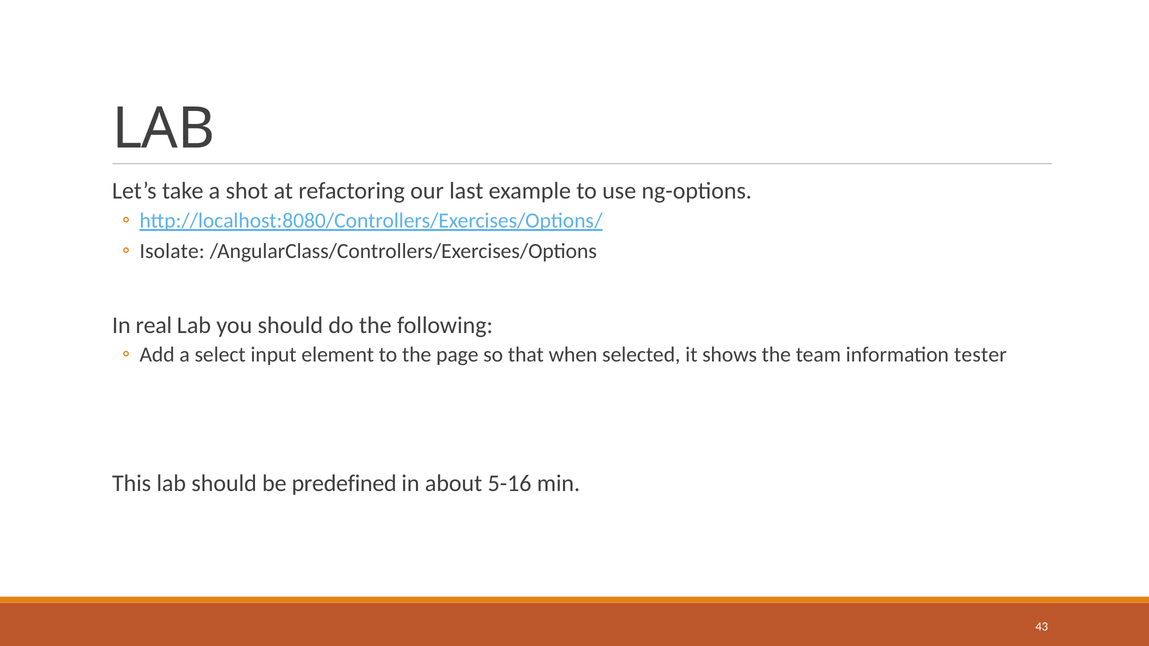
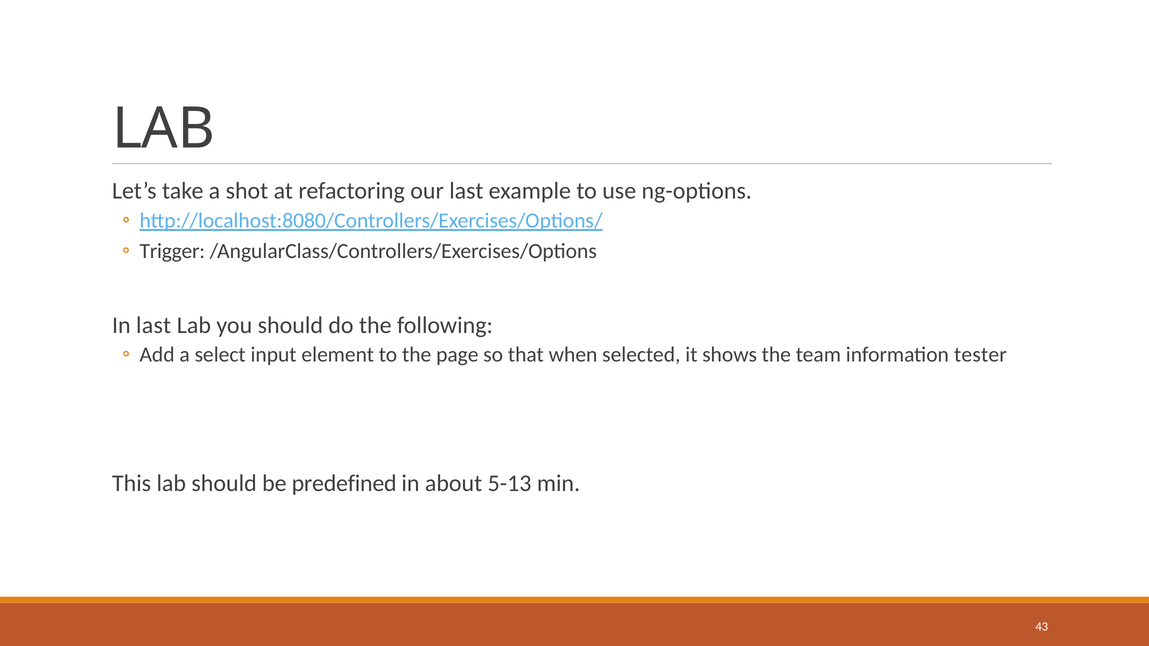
Isolate: Isolate -> Trigger (172, 251)
In real: real -> last (154, 325)
5-16: 5-16 -> 5-13 (510, 484)
